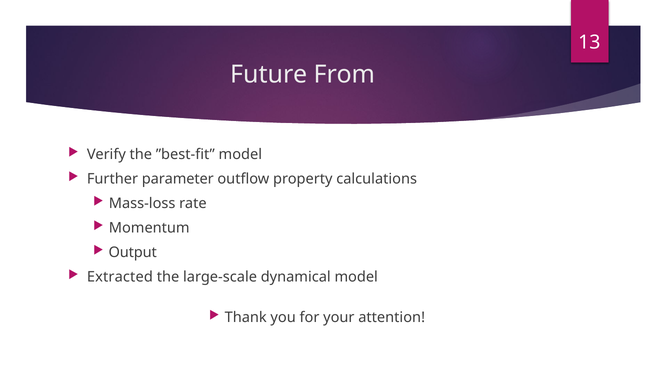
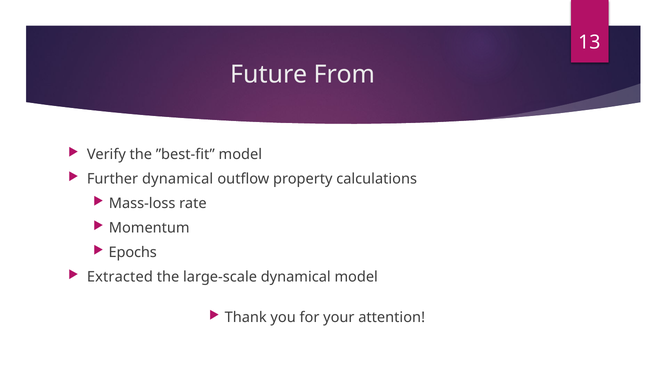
Further parameter: parameter -> dynamical (178, 179)
Output: Output -> Epochs (133, 253)
